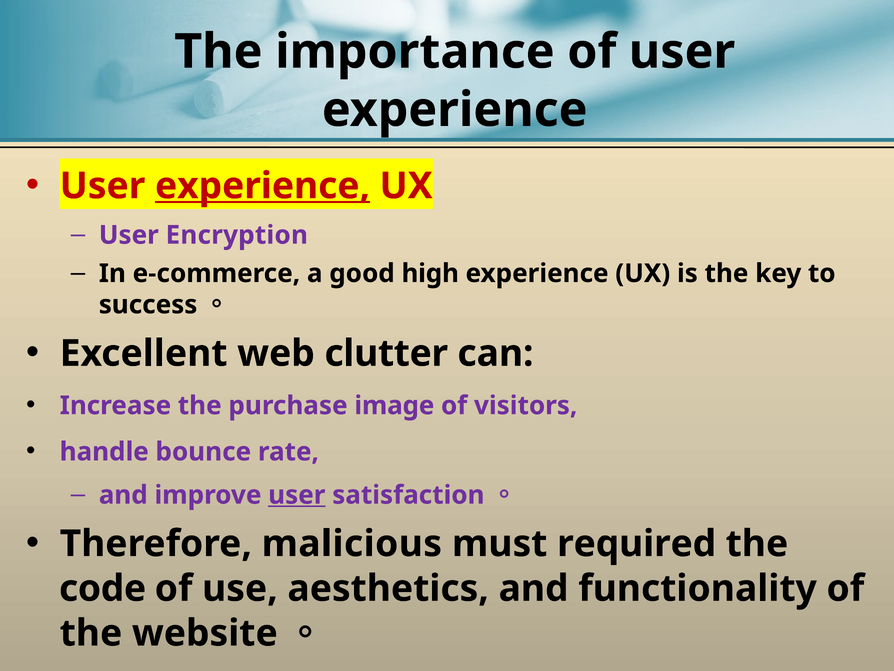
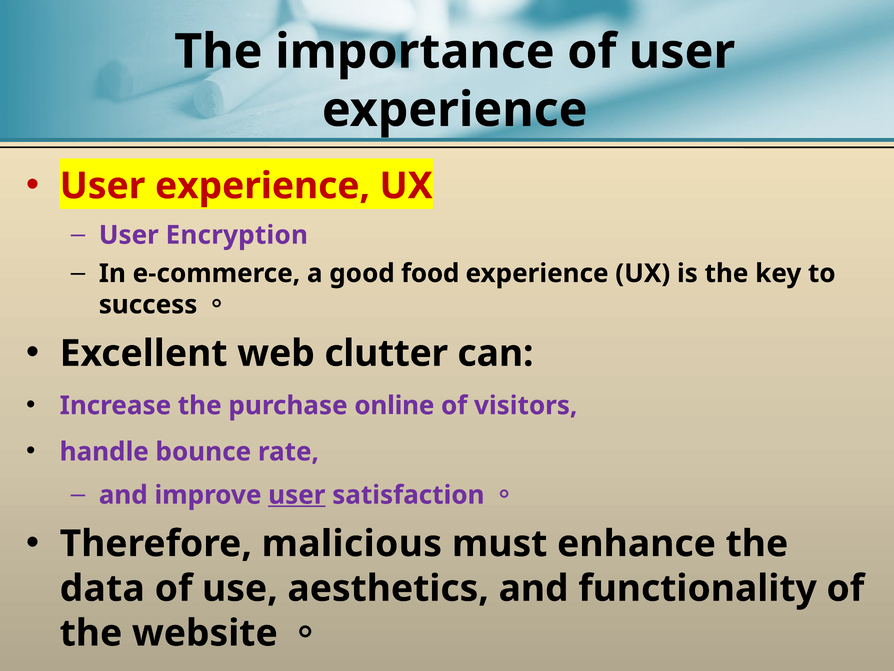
experience underline: present -> none (263, 186)
high: high -> food (430, 273)
image: image -> online (394, 405)
required: required -> enhance (637, 543)
code: code -> data (102, 588)
